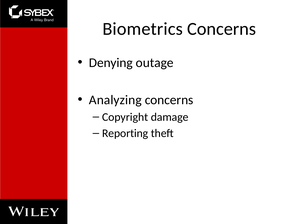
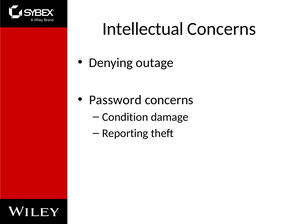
Biometrics: Biometrics -> Intellectual (143, 29)
Analyzing: Analyzing -> Password (115, 100)
Copyright: Copyright -> Condition (125, 117)
